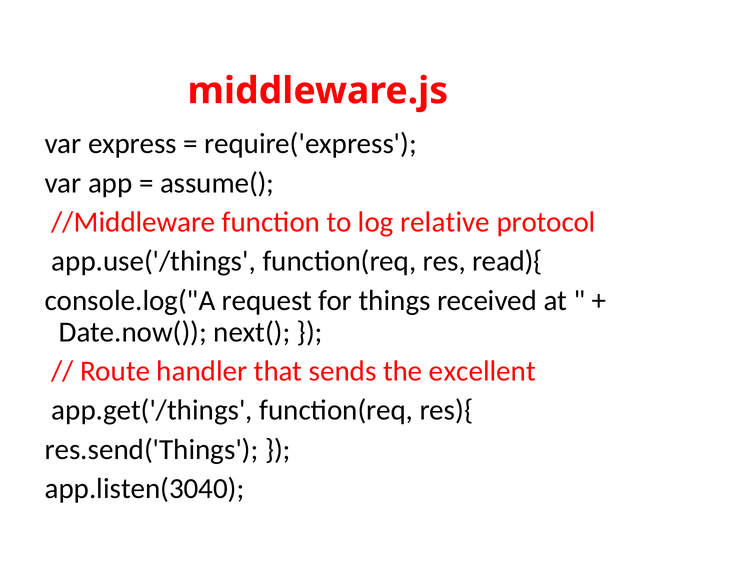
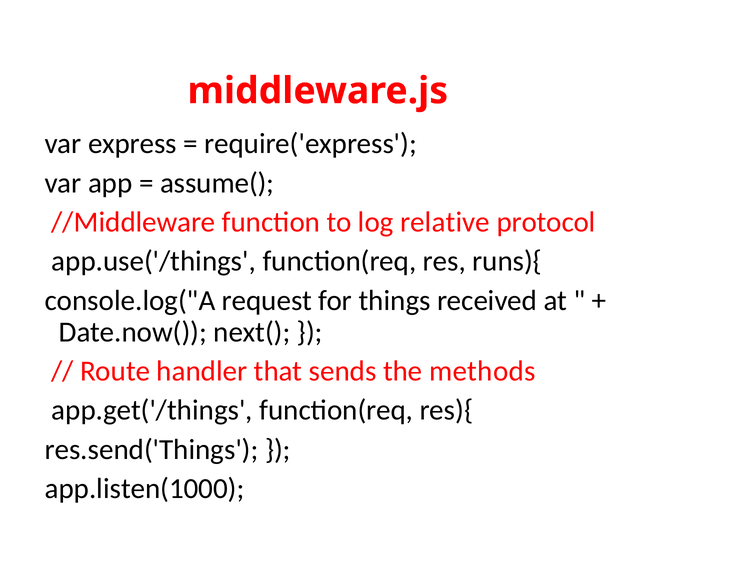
read){: read){ -> runs){ (507, 261)
excellent: excellent -> methods (482, 371)
app.listen(3040: app.listen(3040 -> app.listen(1000 (145, 489)
